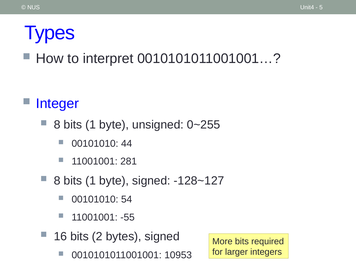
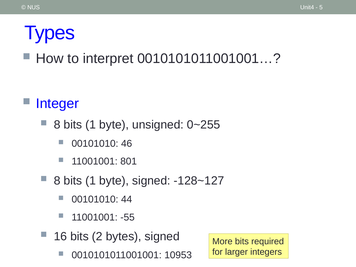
44: 44 -> 46 (127, 144)
281: 281 -> 801 (129, 161)
54: 54 -> 44 (127, 199)
